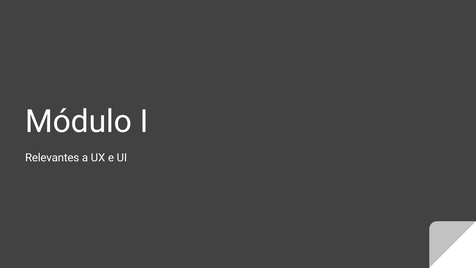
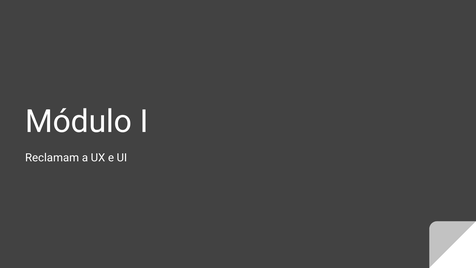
Relevantes: Relevantes -> Reclamam (52, 157)
